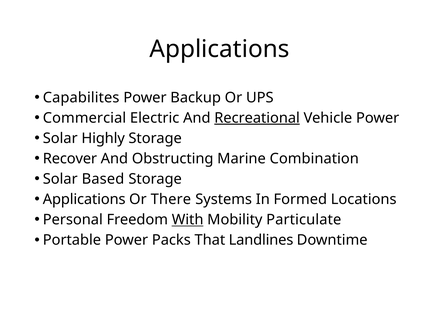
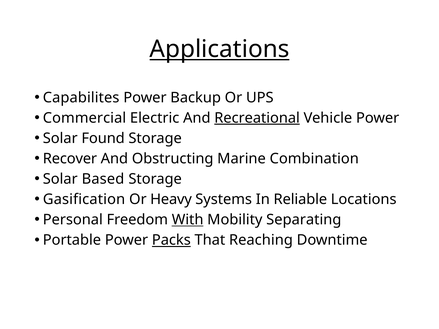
Applications underline: none -> present (220, 49)
Highly: Highly -> Found (103, 138)
Applications: Applications -> Gasification (84, 200)
There: There -> Heavy (171, 200)
Formed: Formed -> Reliable (300, 200)
Particulate: Particulate -> Separating (304, 220)
Packs underline: none -> present (171, 240)
Landlines: Landlines -> Reaching (261, 240)
